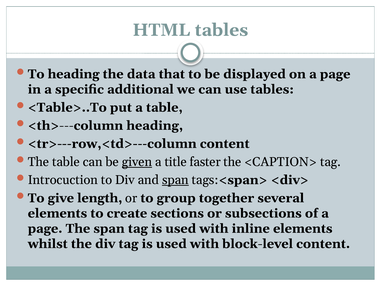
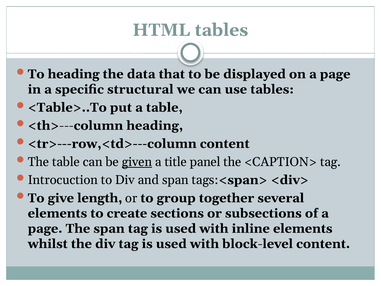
additional: additional -> structural (140, 89)
faster: faster -> panel (205, 162)
span underline: present -> none (175, 180)
